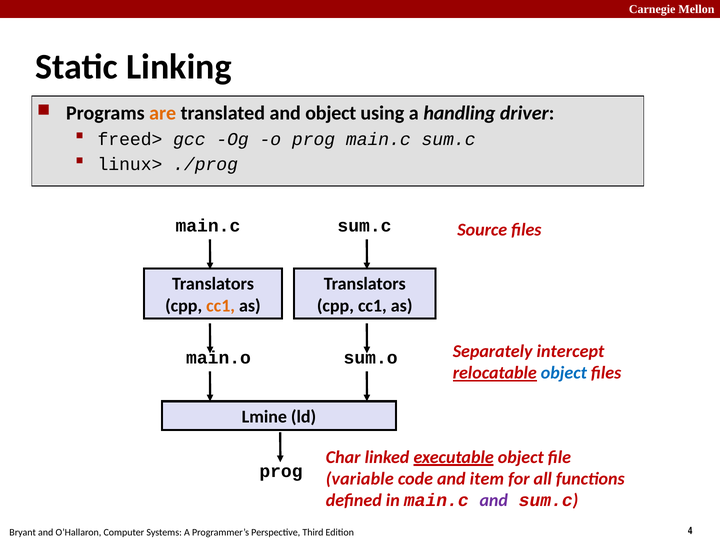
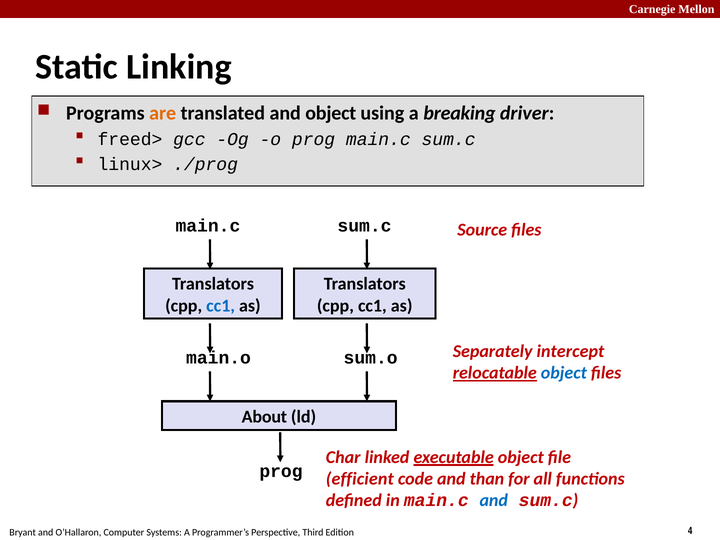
handling: handling -> breaking (460, 113)
cc1 colour: orange -> blue (221, 306)
Lmine: Lmine -> About (264, 417)
variable: variable -> efficient (360, 479)
item: item -> than (487, 479)
and colour: purple -> blue (494, 500)
